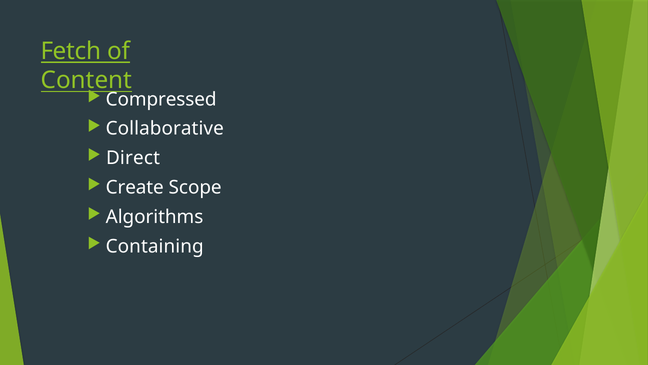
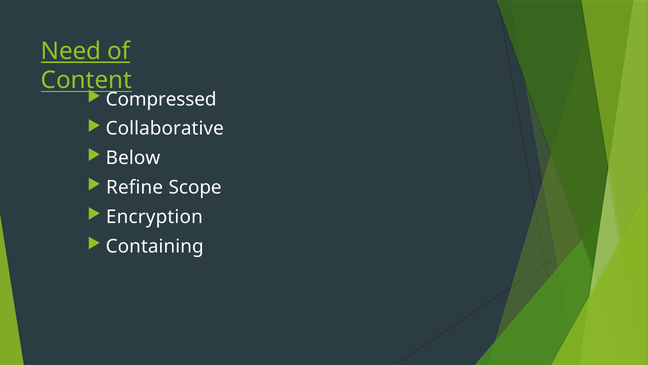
Fetch: Fetch -> Need (71, 51)
Direct: Direct -> Below (133, 158)
Create: Create -> Refine (135, 187)
Algorithms: Algorithms -> Encryption (154, 217)
